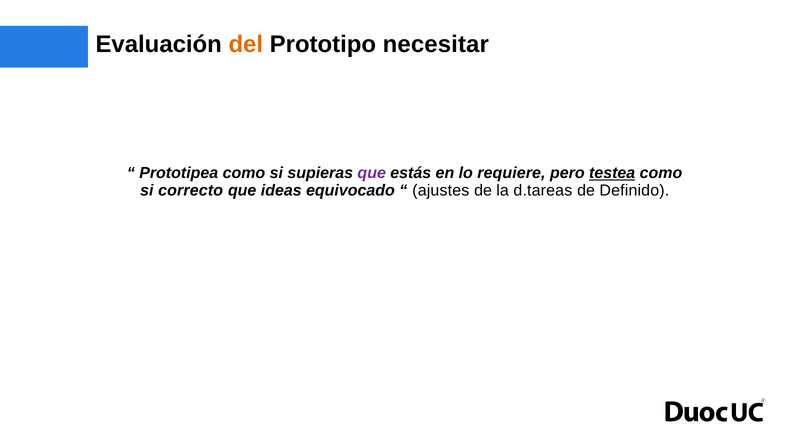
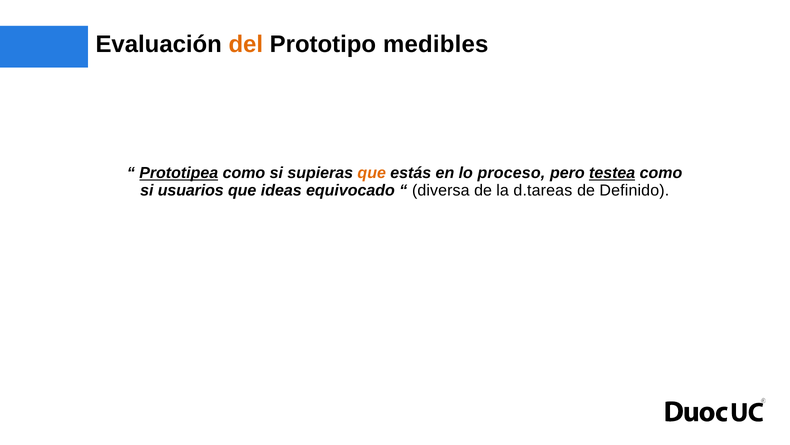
necesitar: necesitar -> medibles (436, 44)
Prototipea underline: none -> present (179, 173)
que colour: purple -> orange (372, 173)
requiere: requiere -> proceso (511, 173)
correcto: correcto -> usuarios (191, 190)
ajustes: ajustes -> diversa (441, 190)
